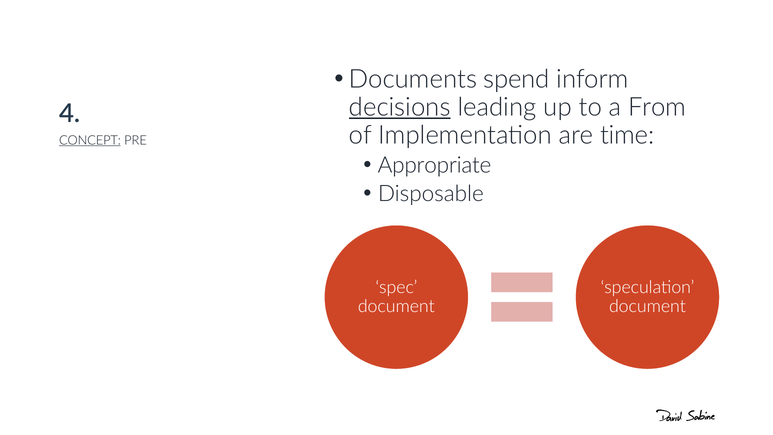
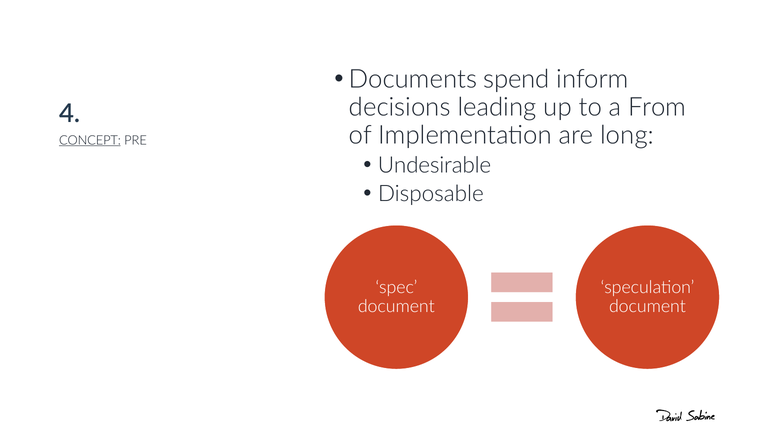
decisions underline: present -> none (400, 107)
time: time -> long (627, 135)
Appropriate: Appropriate -> Undesirable (434, 165)
